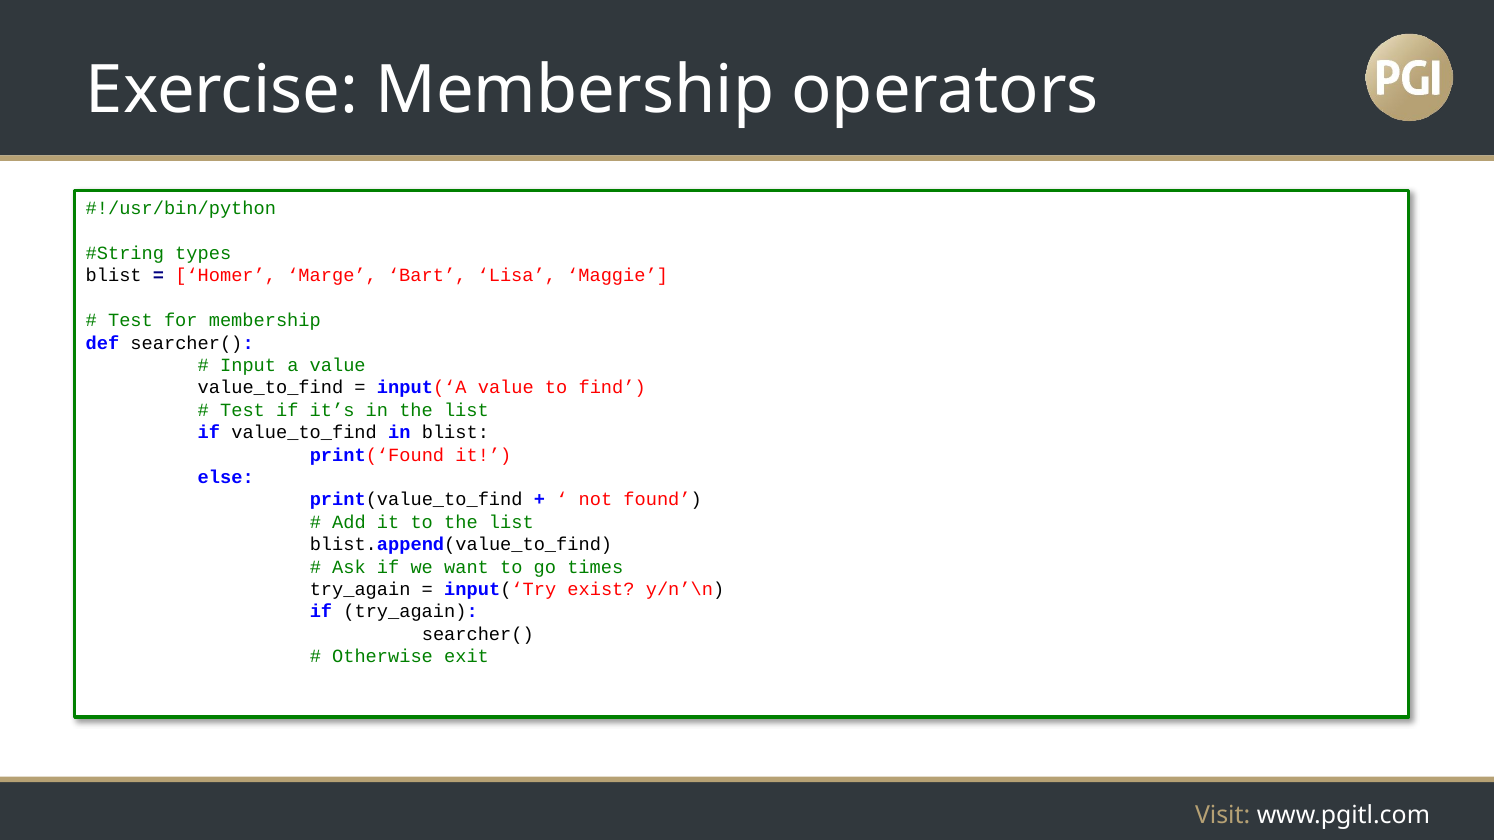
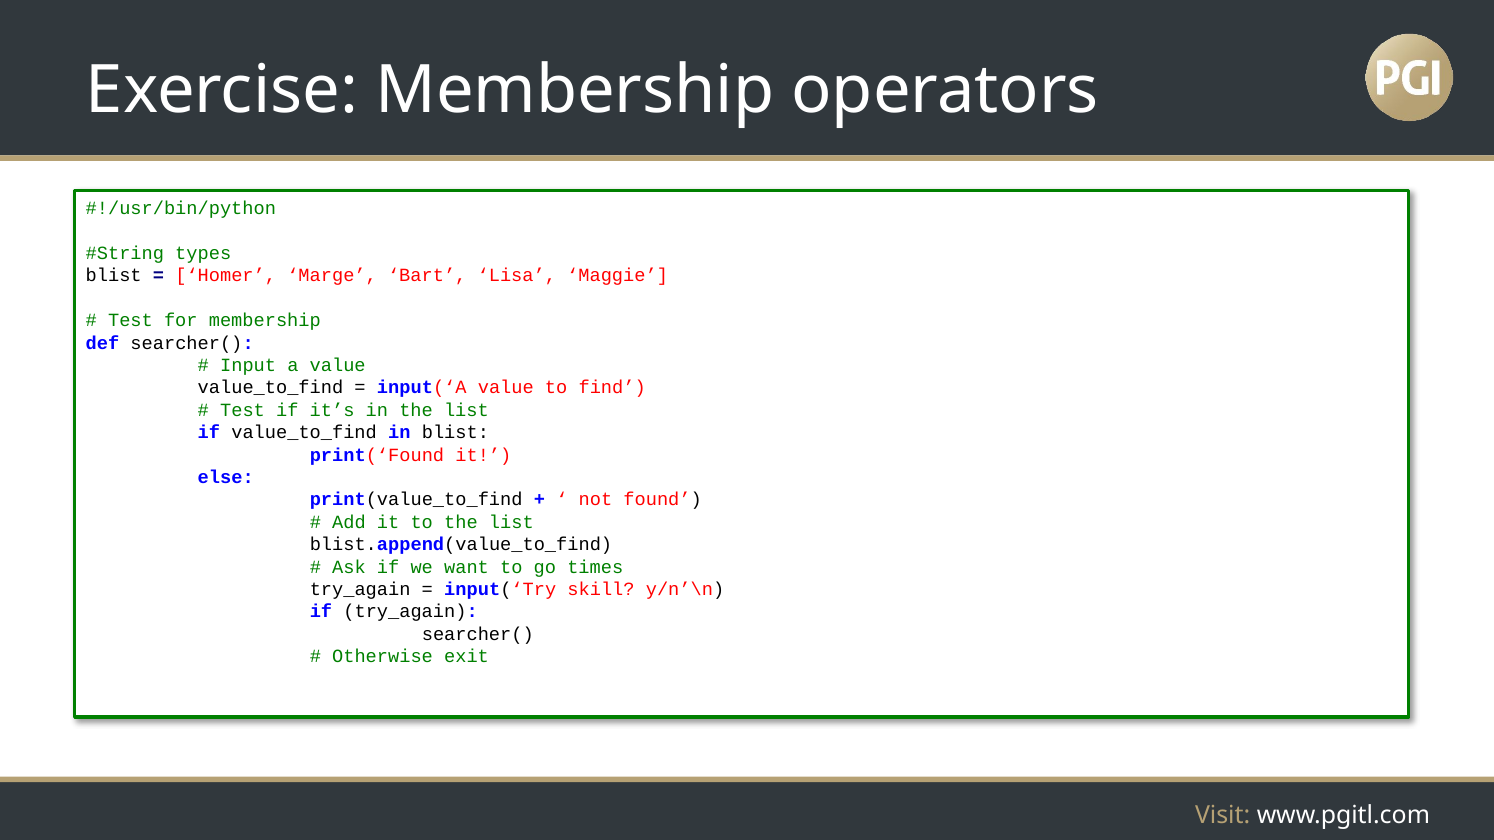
exist: exist -> skill (601, 590)
